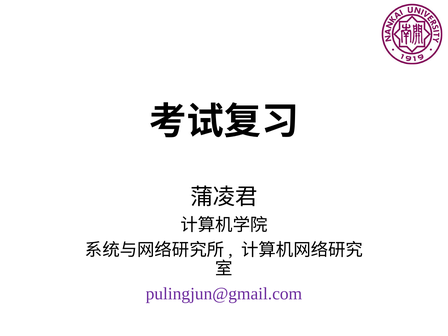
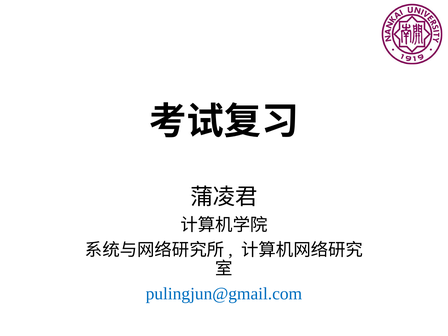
pulingjun@gmail.com colour: purple -> blue (224, 294)
